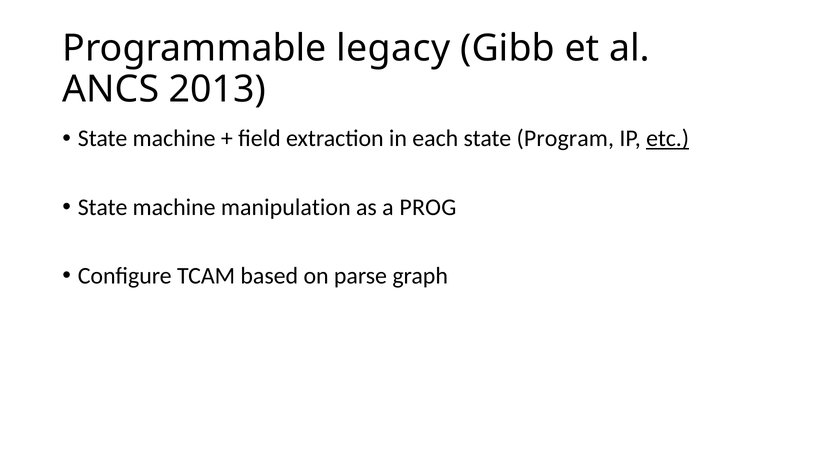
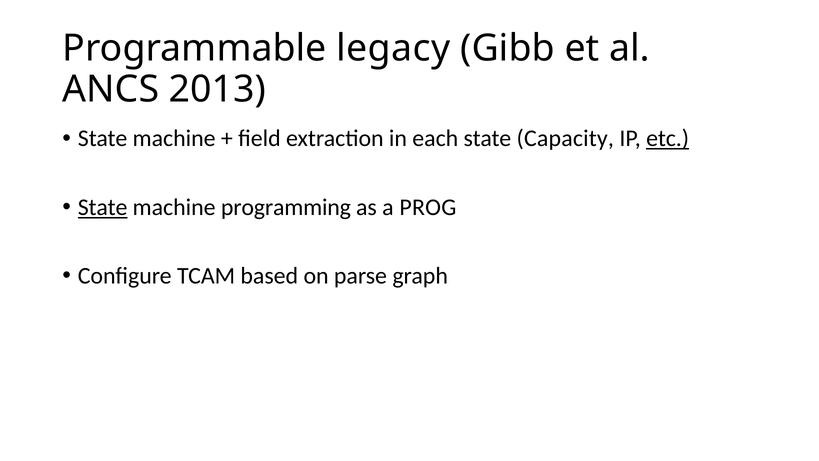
Program: Program -> Capacity (565, 138)
State underline: none -> present (103, 207)
manipulation: manipulation -> programming (286, 207)
